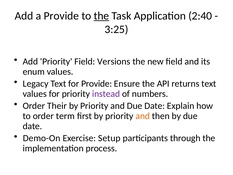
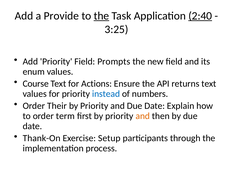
2:40 underline: none -> present (200, 16)
Versions: Versions -> Prompts (114, 61)
Legacy: Legacy -> Course (36, 83)
for Provide: Provide -> Actions (97, 83)
instead colour: purple -> blue (106, 94)
Demo-On: Demo-On -> Thank-On (42, 138)
